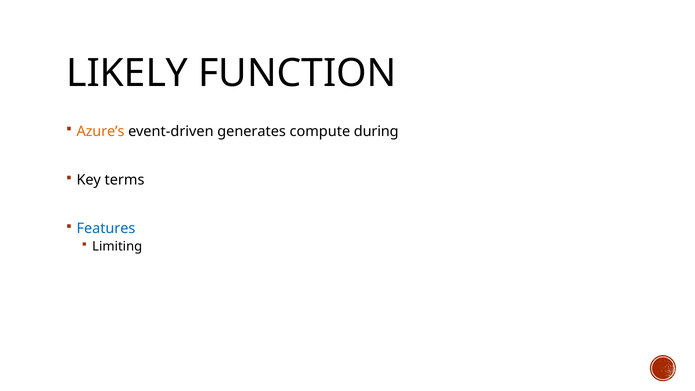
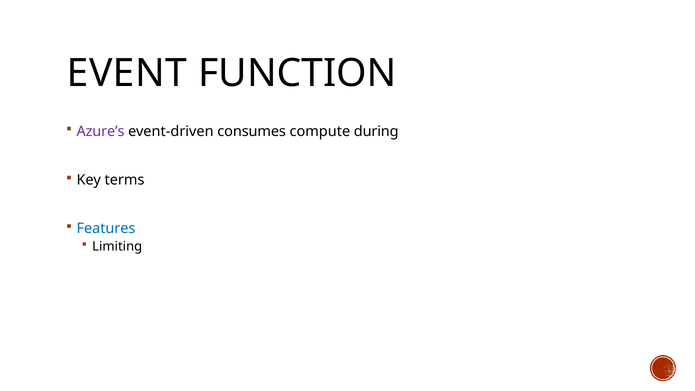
LIKELY: LIKELY -> EVENT (127, 73)
Azure’s colour: orange -> purple (100, 131)
generates: generates -> consumes (252, 131)
